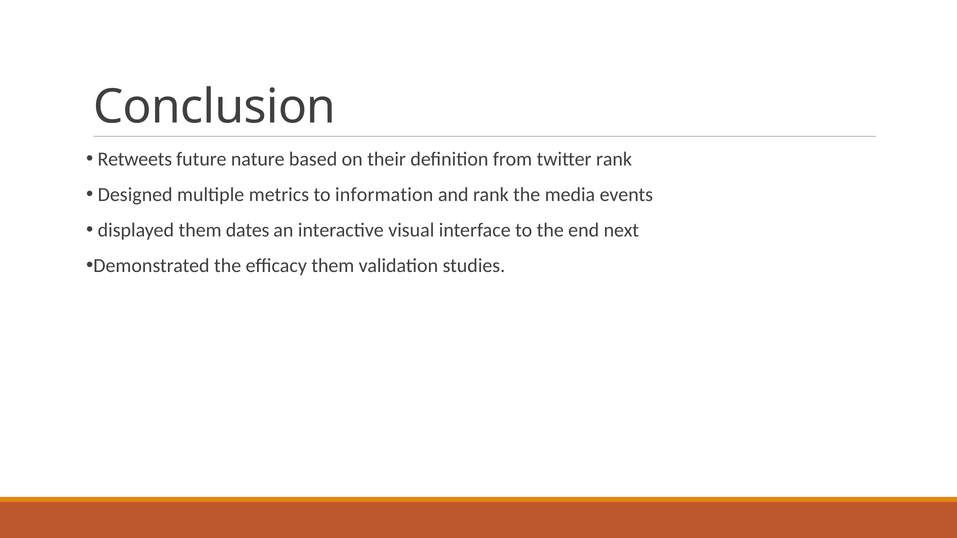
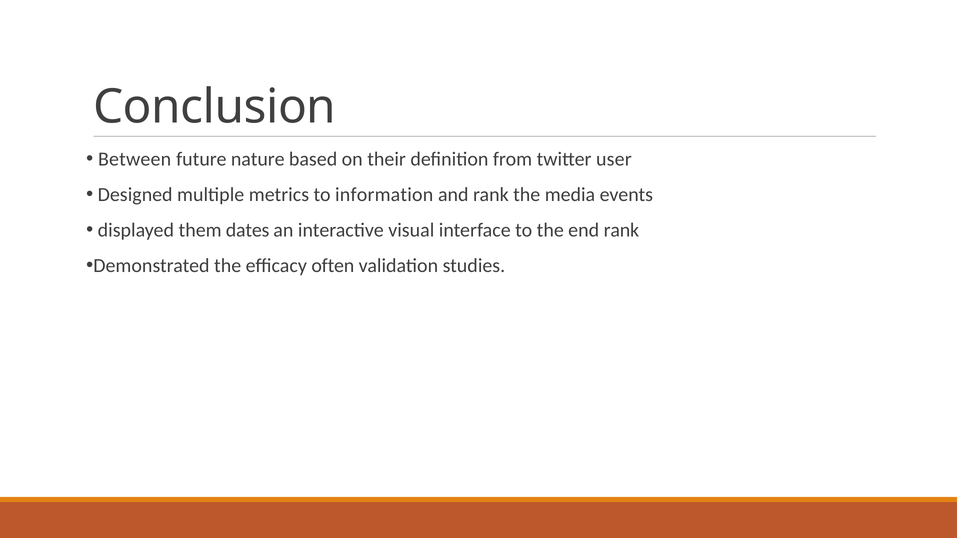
Retweets: Retweets -> Between (135, 159)
twitter rank: rank -> user (614, 159)
end next: next -> rank (621, 230)
efficacy them: them -> often (333, 266)
